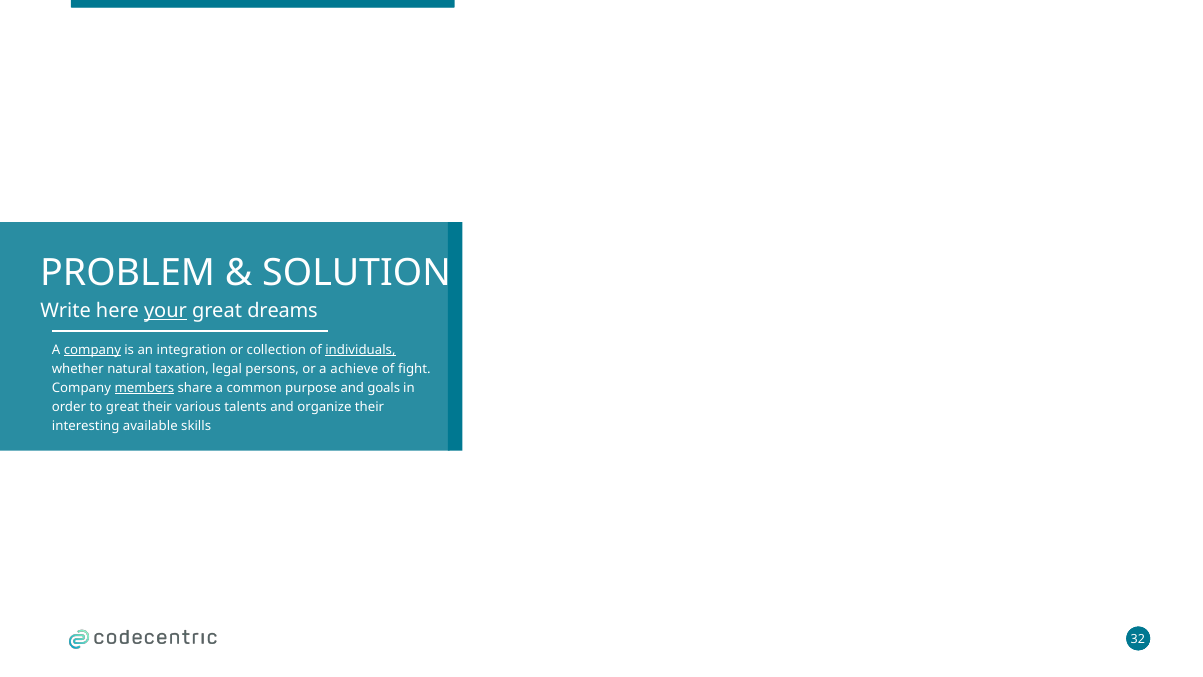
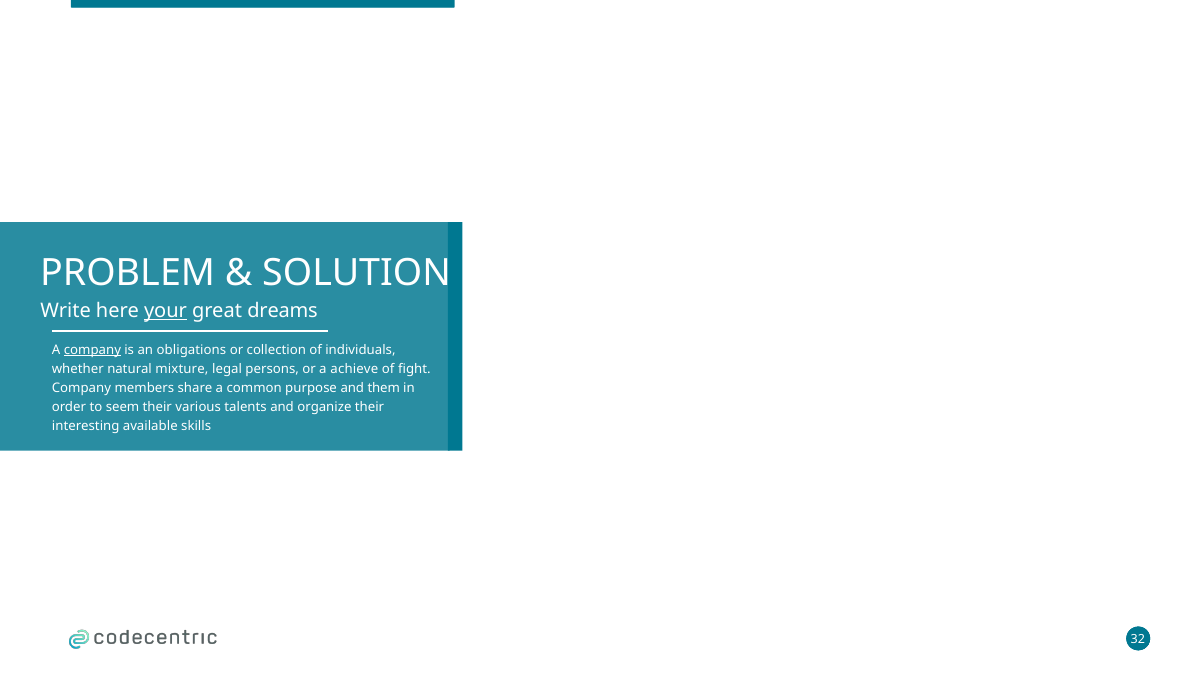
integration: integration -> obligations (191, 350)
individuals underline: present -> none (360, 350)
taxation: taxation -> mixture (182, 369)
members underline: present -> none (144, 388)
goals: goals -> them (384, 388)
to great: great -> seem (123, 407)
